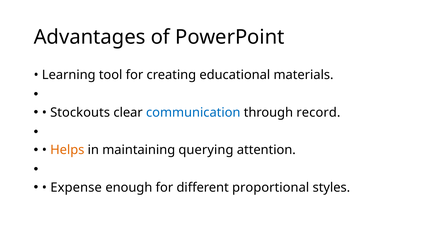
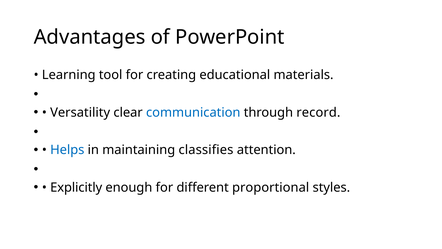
Stockouts: Stockouts -> Versatility (80, 112)
Helps colour: orange -> blue (67, 150)
querying: querying -> classifies (206, 150)
Expense: Expense -> Explicitly (76, 187)
